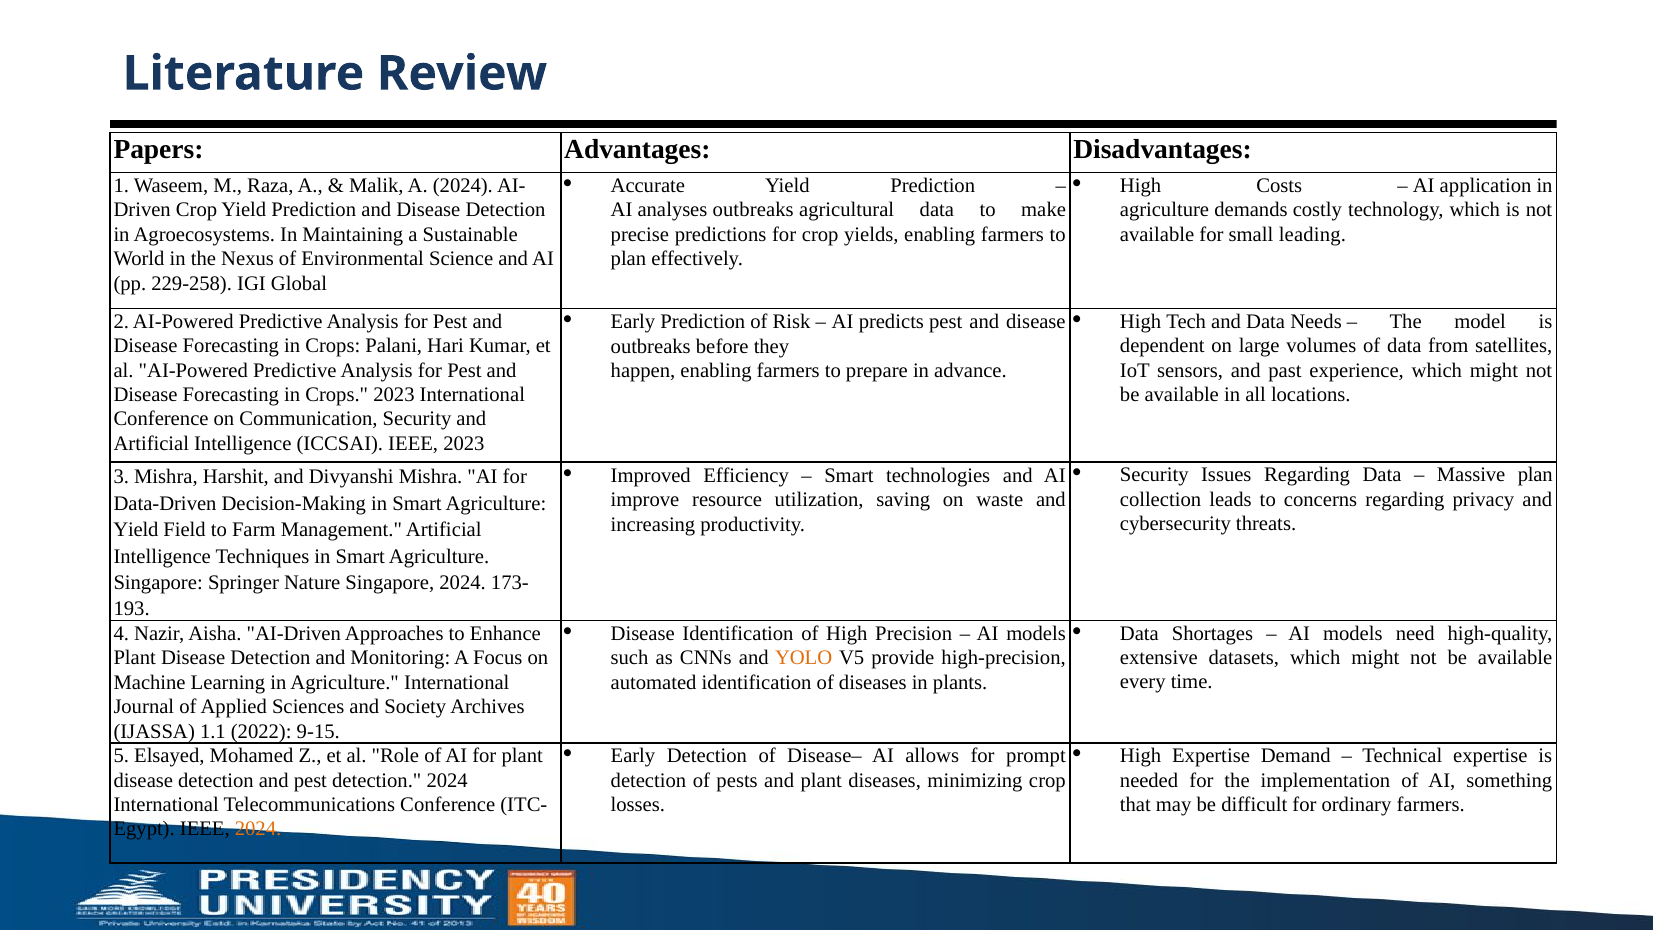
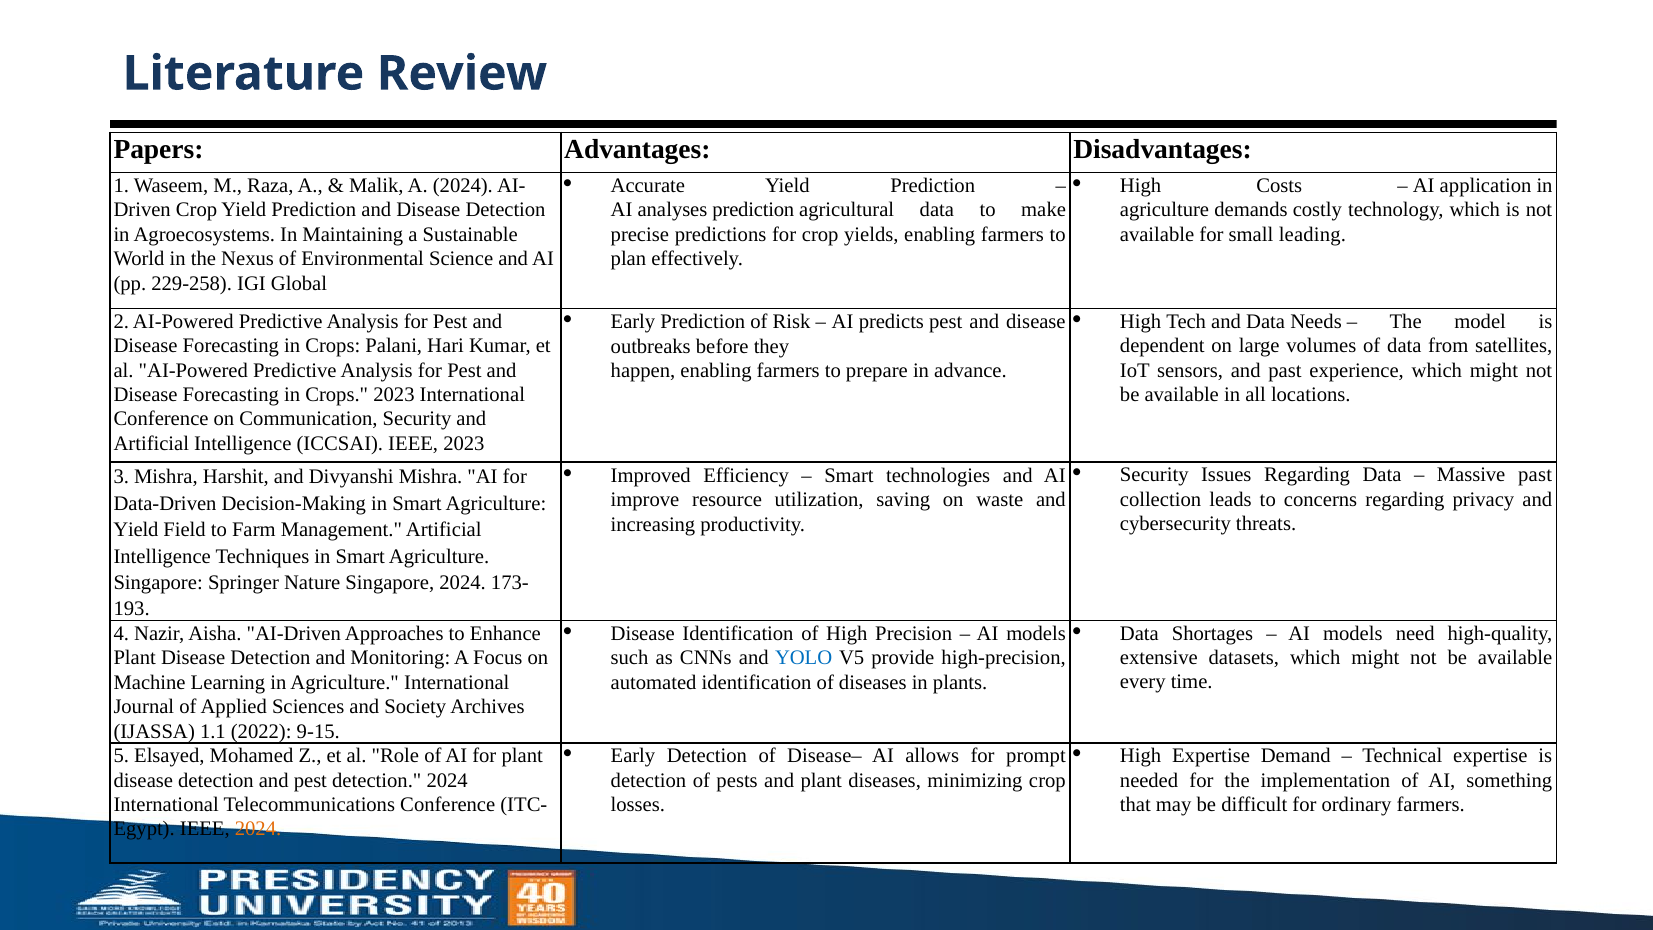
analyses outbreaks: outbreaks -> prediction (753, 210)
Massive plan: plan -> past (1535, 475)
YOLO colour: orange -> blue (804, 658)
